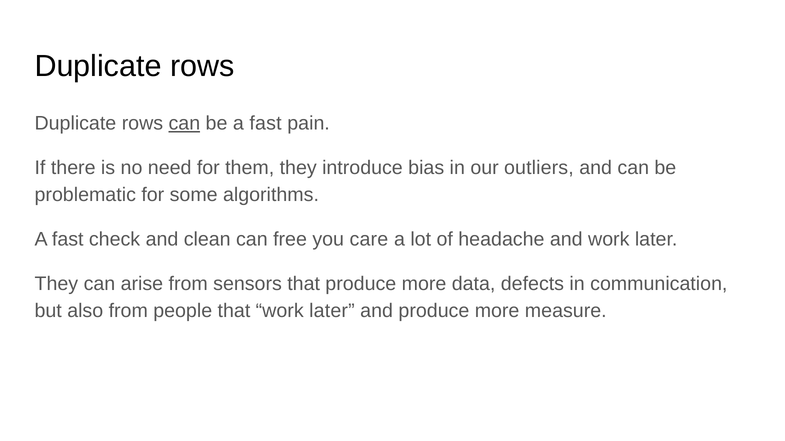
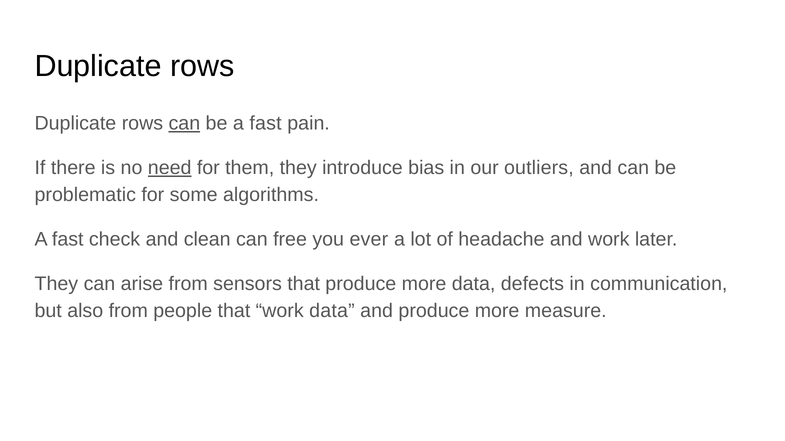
need underline: none -> present (170, 168)
care: care -> ever (369, 240)
that work later: later -> data (332, 311)
